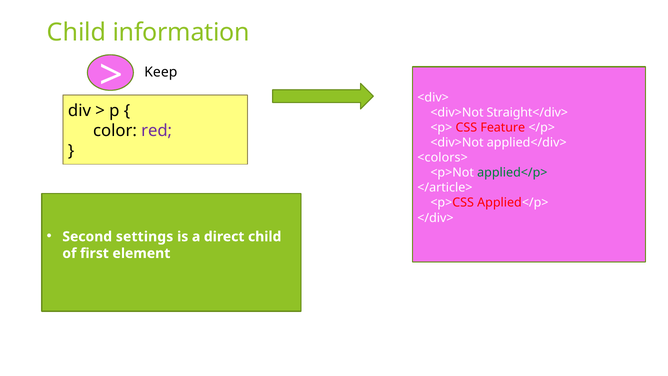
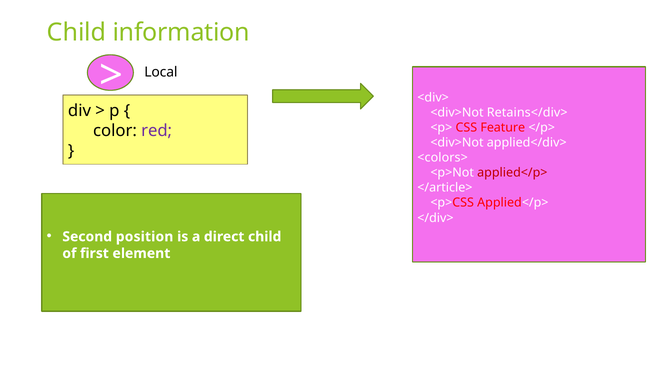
Keep: Keep -> Local (161, 72)
Straight</div>: Straight</div> -> Retains</div> (527, 113)
applied</p> colour: green -> red (512, 173)
settings: settings -> position (145, 236)
